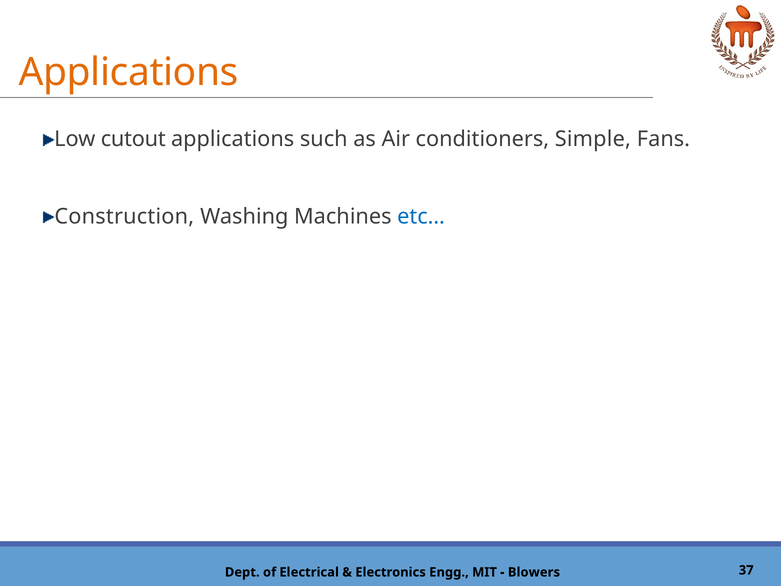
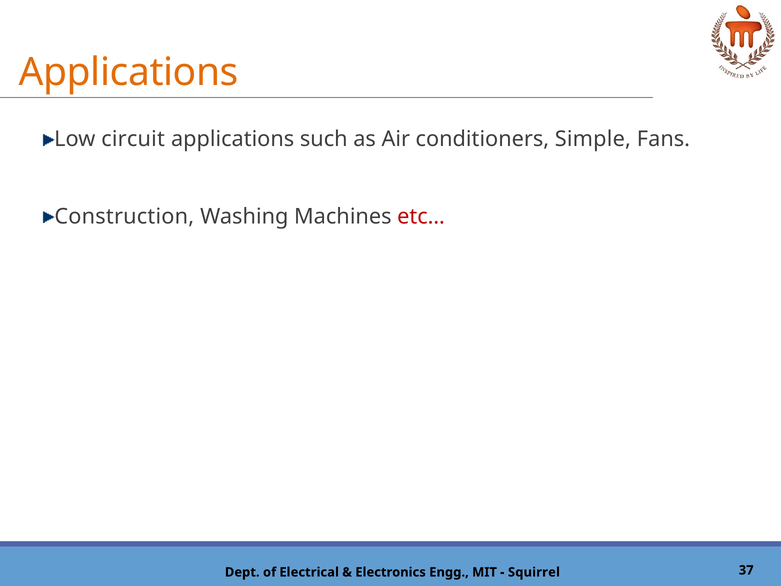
cutout: cutout -> circuit (133, 139)
etc… colour: blue -> red (421, 216)
Blowers: Blowers -> Squirrel (534, 572)
